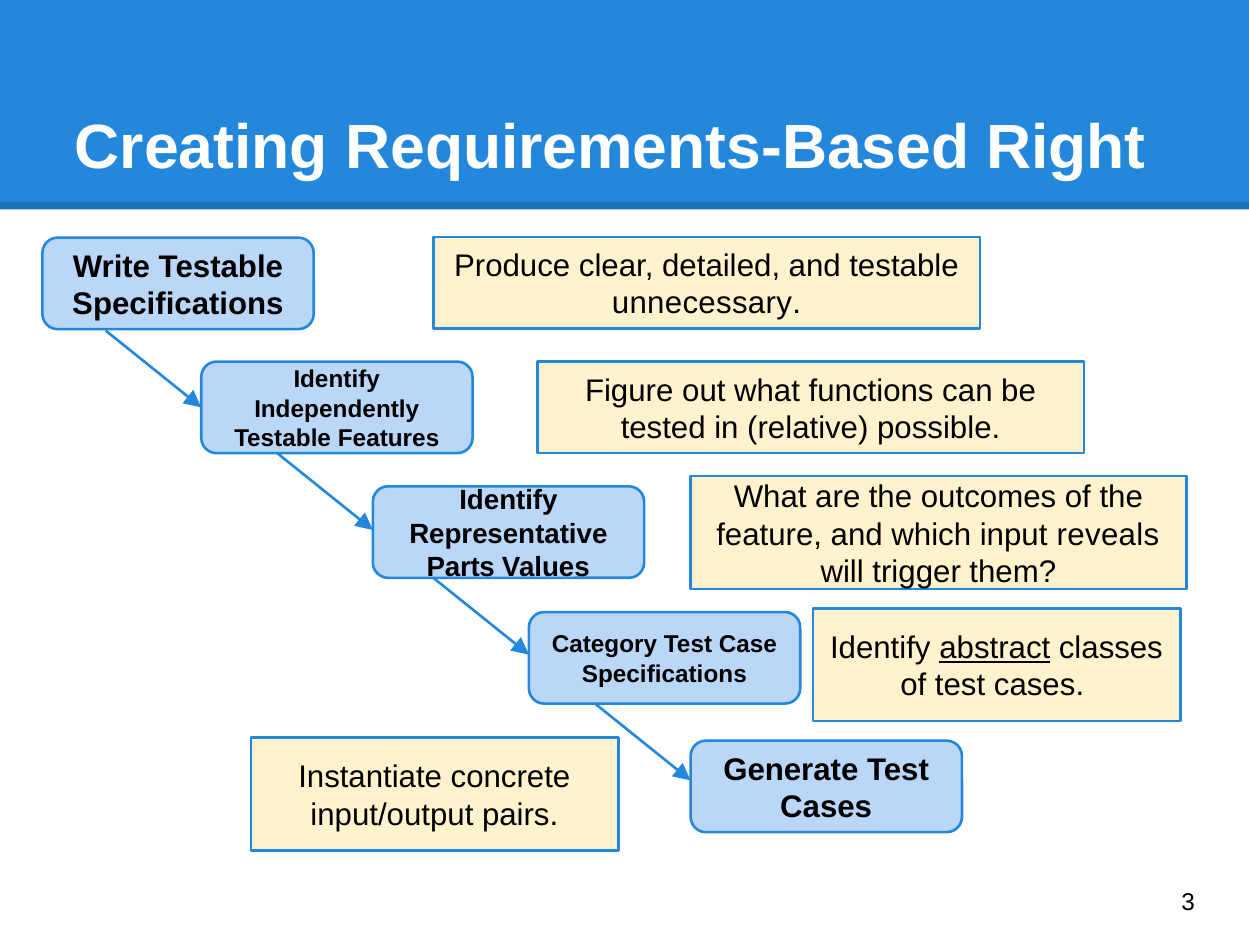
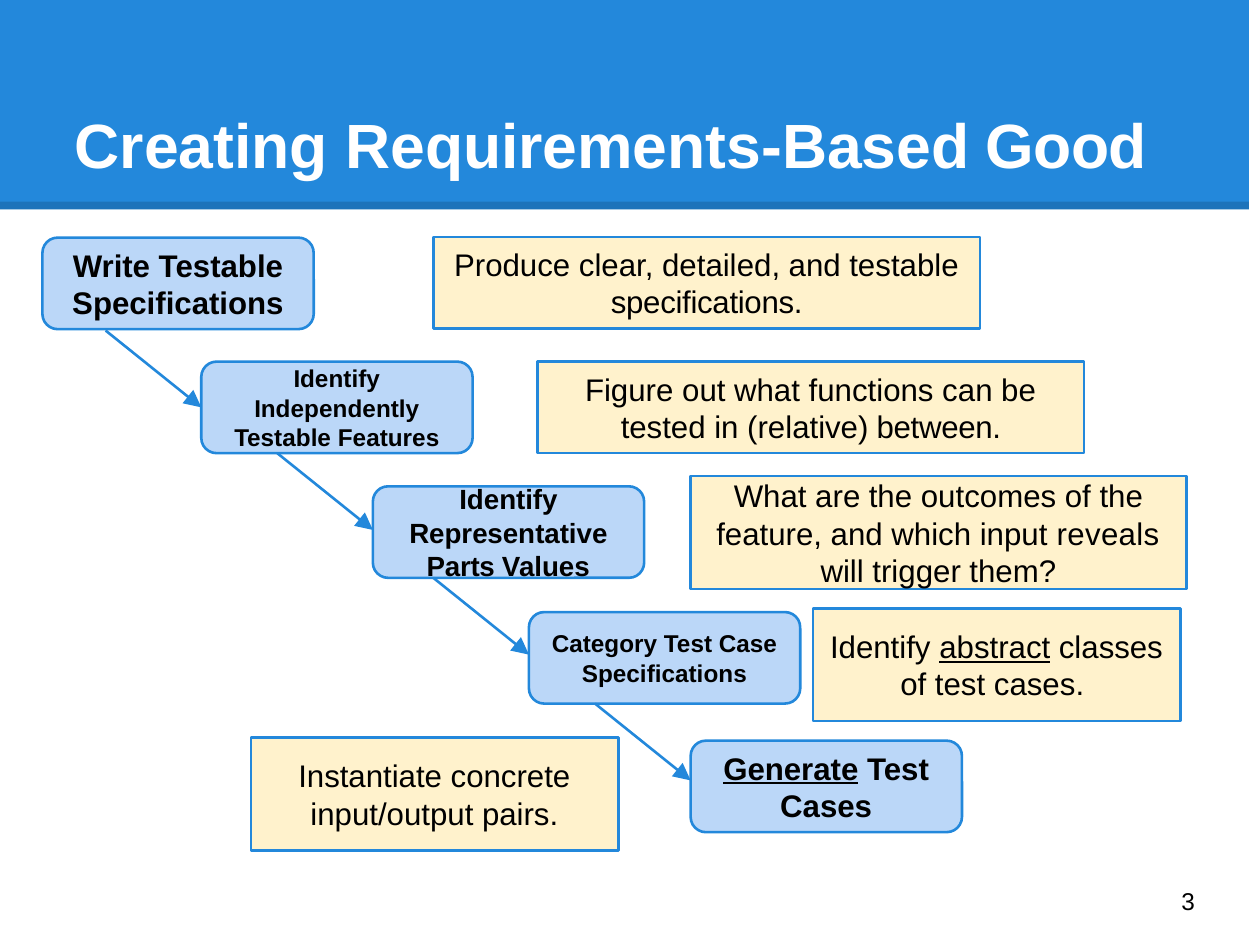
Right: Right -> Good (1066, 148)
unnecessary: unnecessary -> specifications (707, 303)
possible: possible -> between (939, 428)
Generate underline: none -> present (791, 770)
